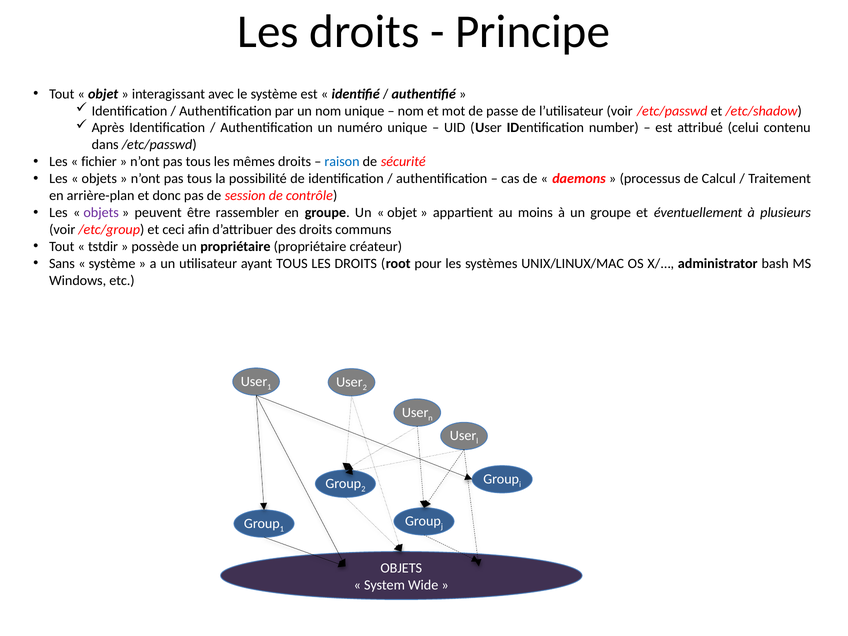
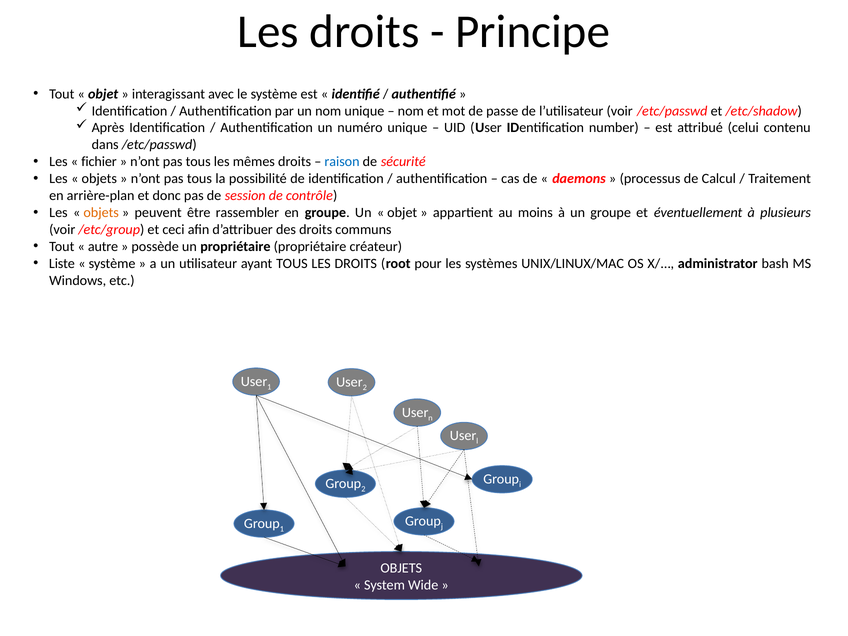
objets colour: purple -> orange (101, 213)
tstdir: tstdir -> autre (103, 247)
Sans: Sans -> Liste (62, 263)
